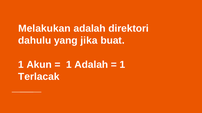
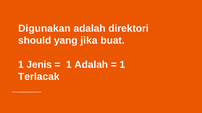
Melakukan: Melakukan -> Digunakan (44, 29)
dahulu: dahulu -> should (35, 41)
Akun: Akun -> Jenis (39, 65)
